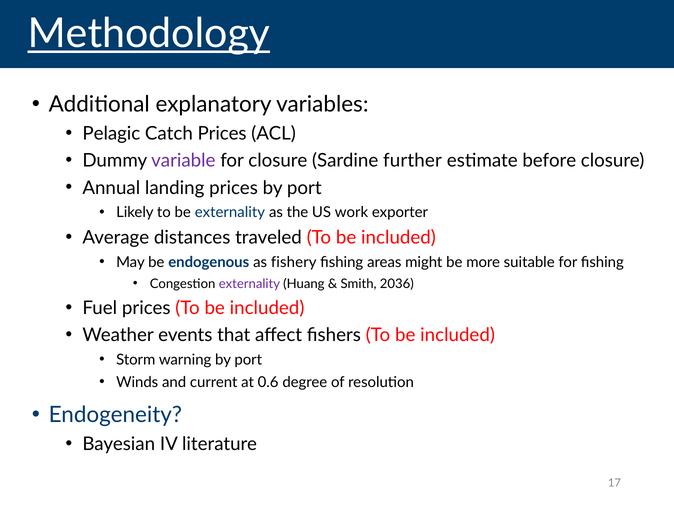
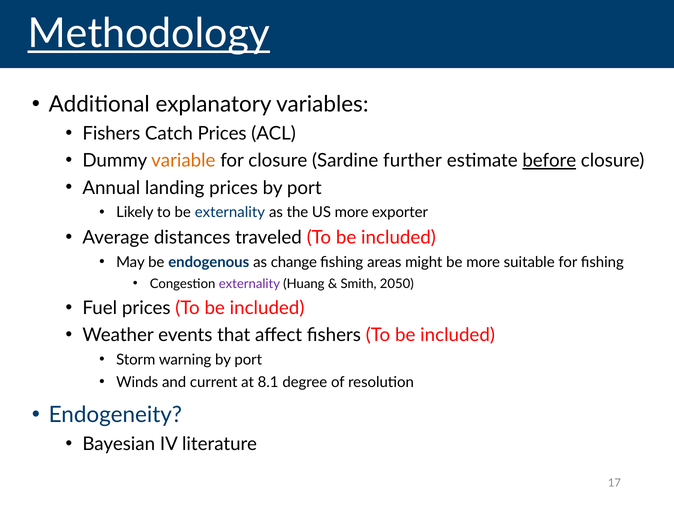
Pelagic: Pelagic -> Fishers (111, 133)
variable colour: purple -> orange (183, 161)
before underline: none -> present (549, 161)
US work: work -> more (352, 212)
fishery: fishery -> change (294, 262)
2036: 2036 -> 2050 (397, 283)
0.6: 0.6 -> 8.1 (268, 382)
